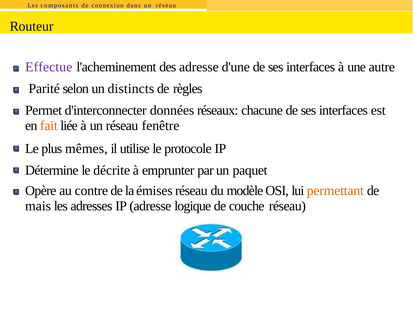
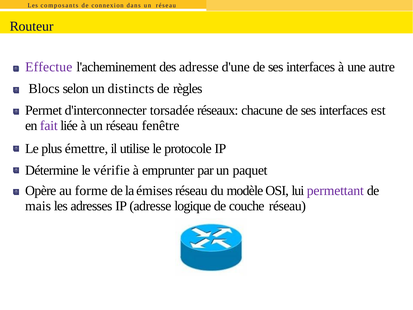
Parité: Parité -> Blocs (44, 89)
données: données -> torsadée (172, 110)
fait colour: orange -> purple (49, 126)
mêmes: mêmes -> émettre (86, 149)
décrite: décrite -> vérifie (112, 170)
contre: contre -> forme (91, 191)
permettant colour: orange -> purple (335, 191)
